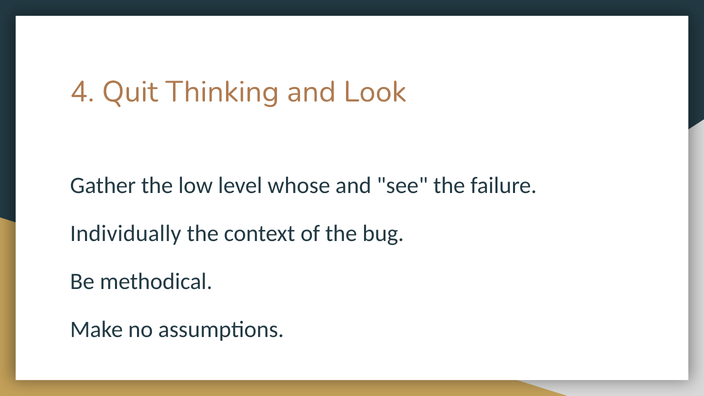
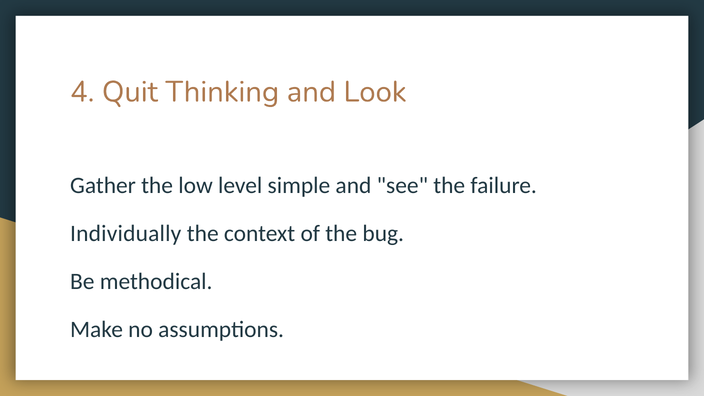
whose: whose -> simple (299, 185)
